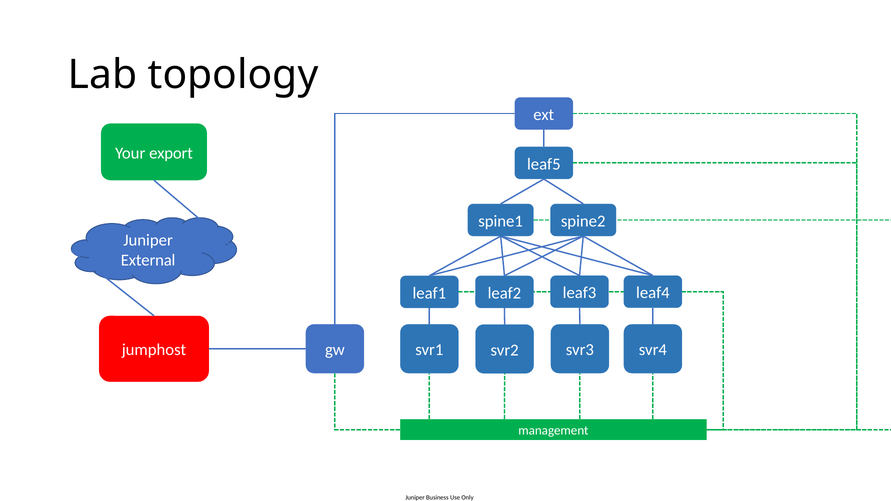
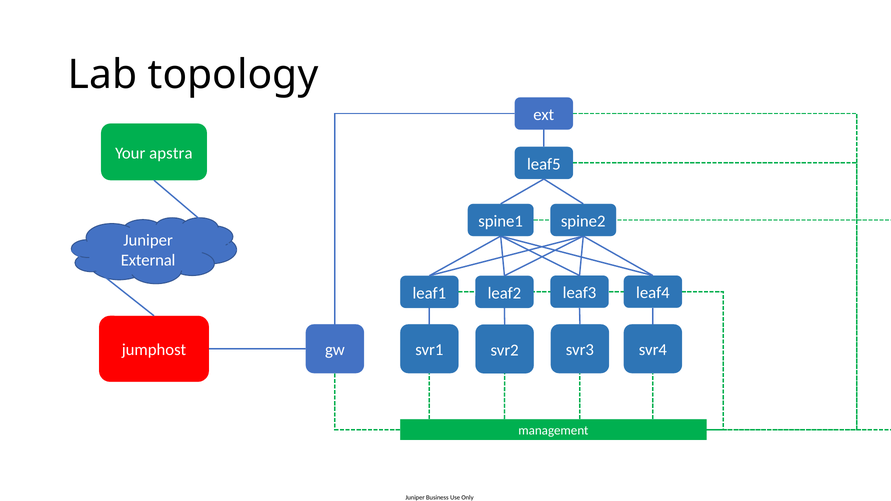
export: export -> apstra (171, 153)
